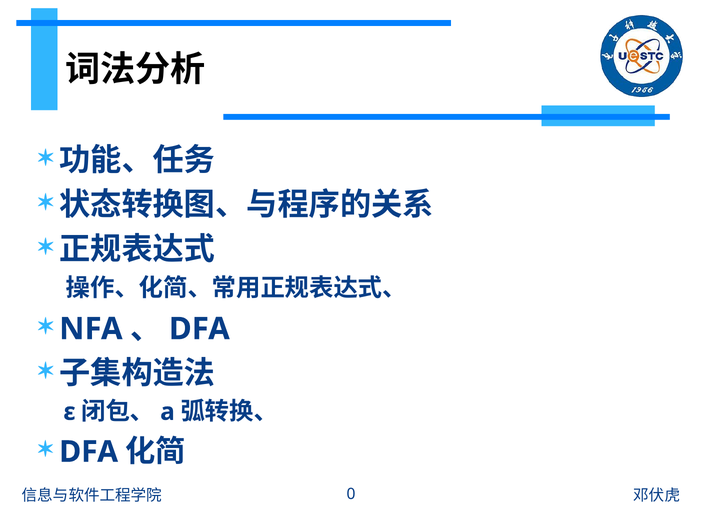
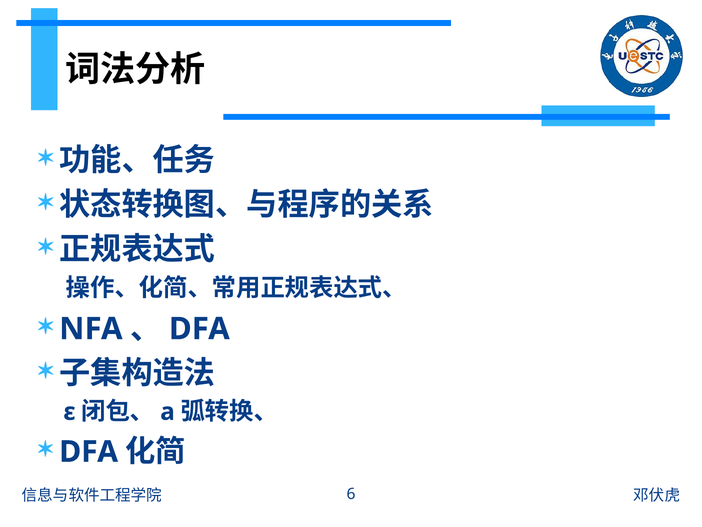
0: 0 -> 6 (351, 494)
